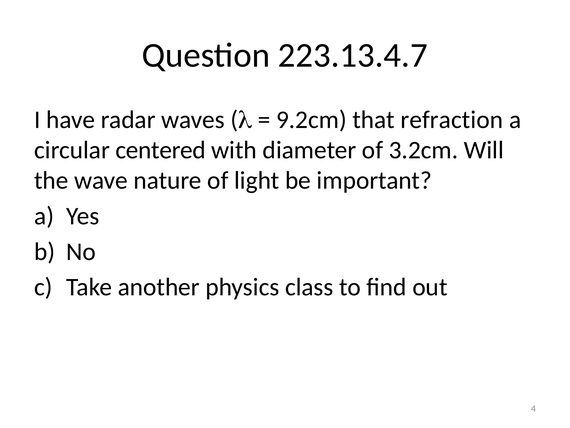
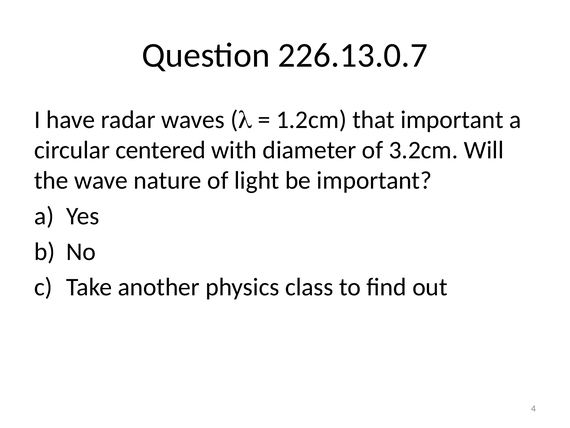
223.13.4.7: 223.13.4.7 -> 226.13.0.7 (353, 55)
9.2cm: 9.2cm -> 1.2cm (311, 120)
that refraction: refraction -> important (452, 120)
